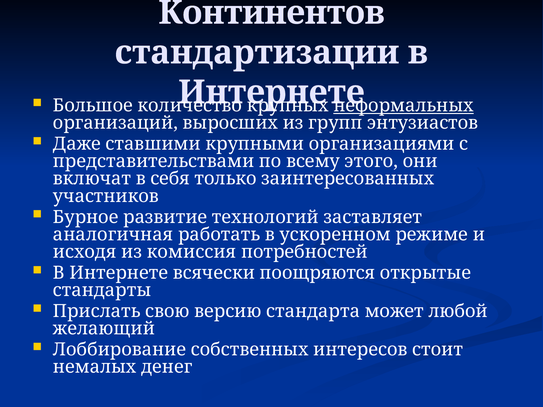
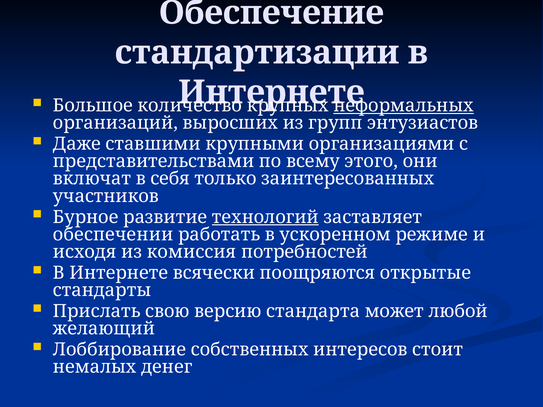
Континентов: Континентов -> Обеспечение (271, 13)
технологий underline: none -> present (265, 217)
аналогичная: аналогичная -> обеспечении (113, 235)
